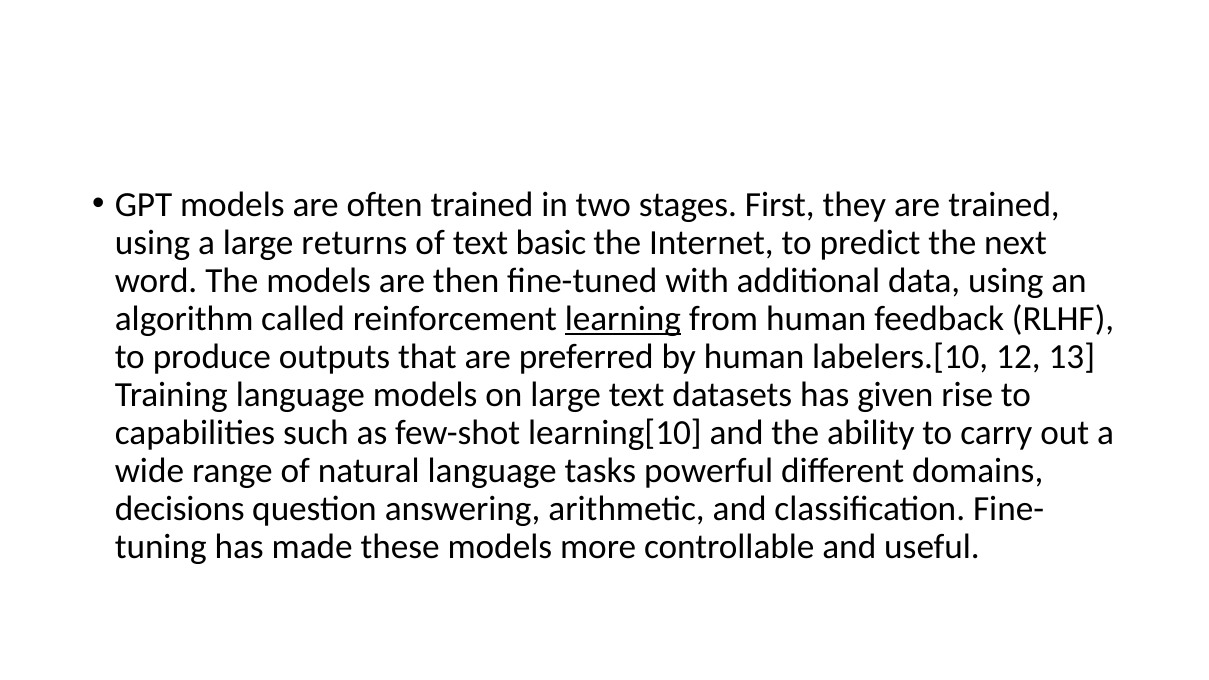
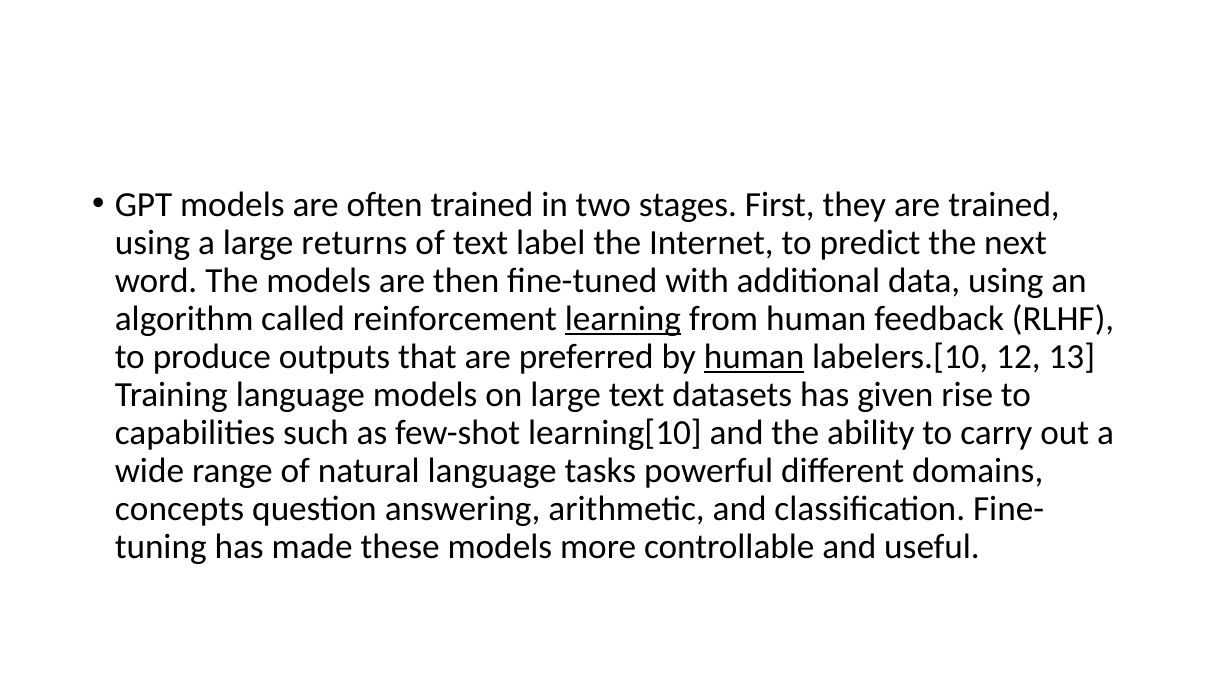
basic: basic -> label (551, 242)
human underline: none -> present (754, 357)
decisions: decisions -> concepts (180, 509)
